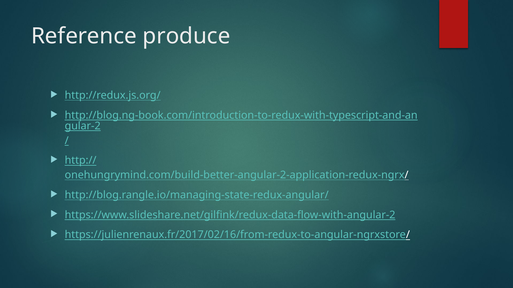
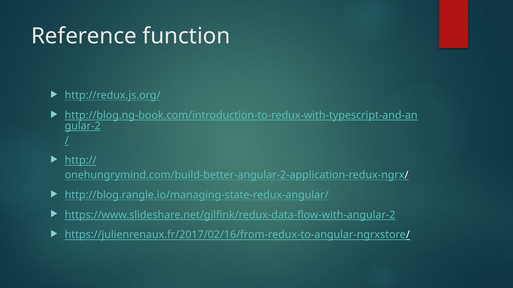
produce: produce -> function (186, 36)
